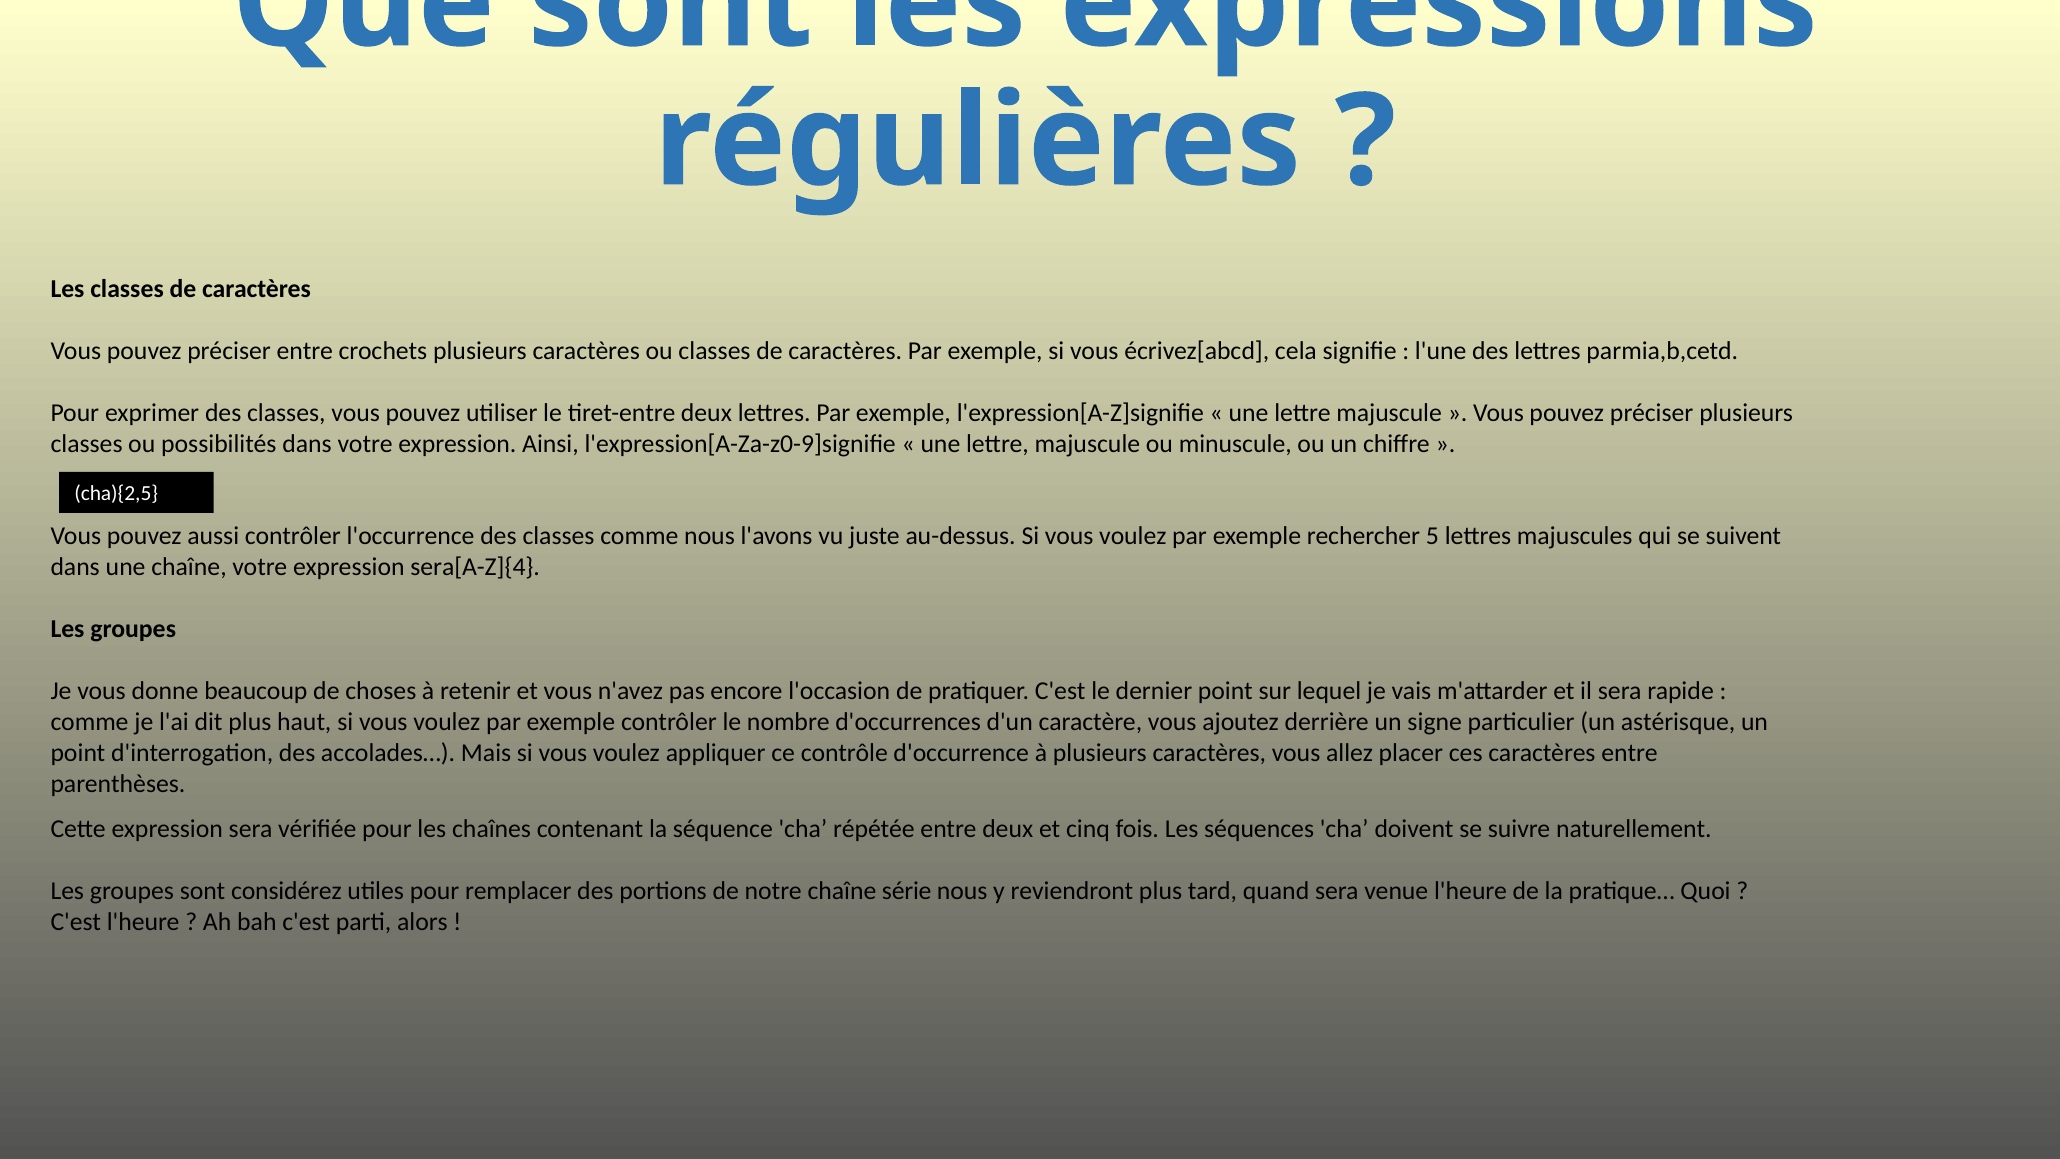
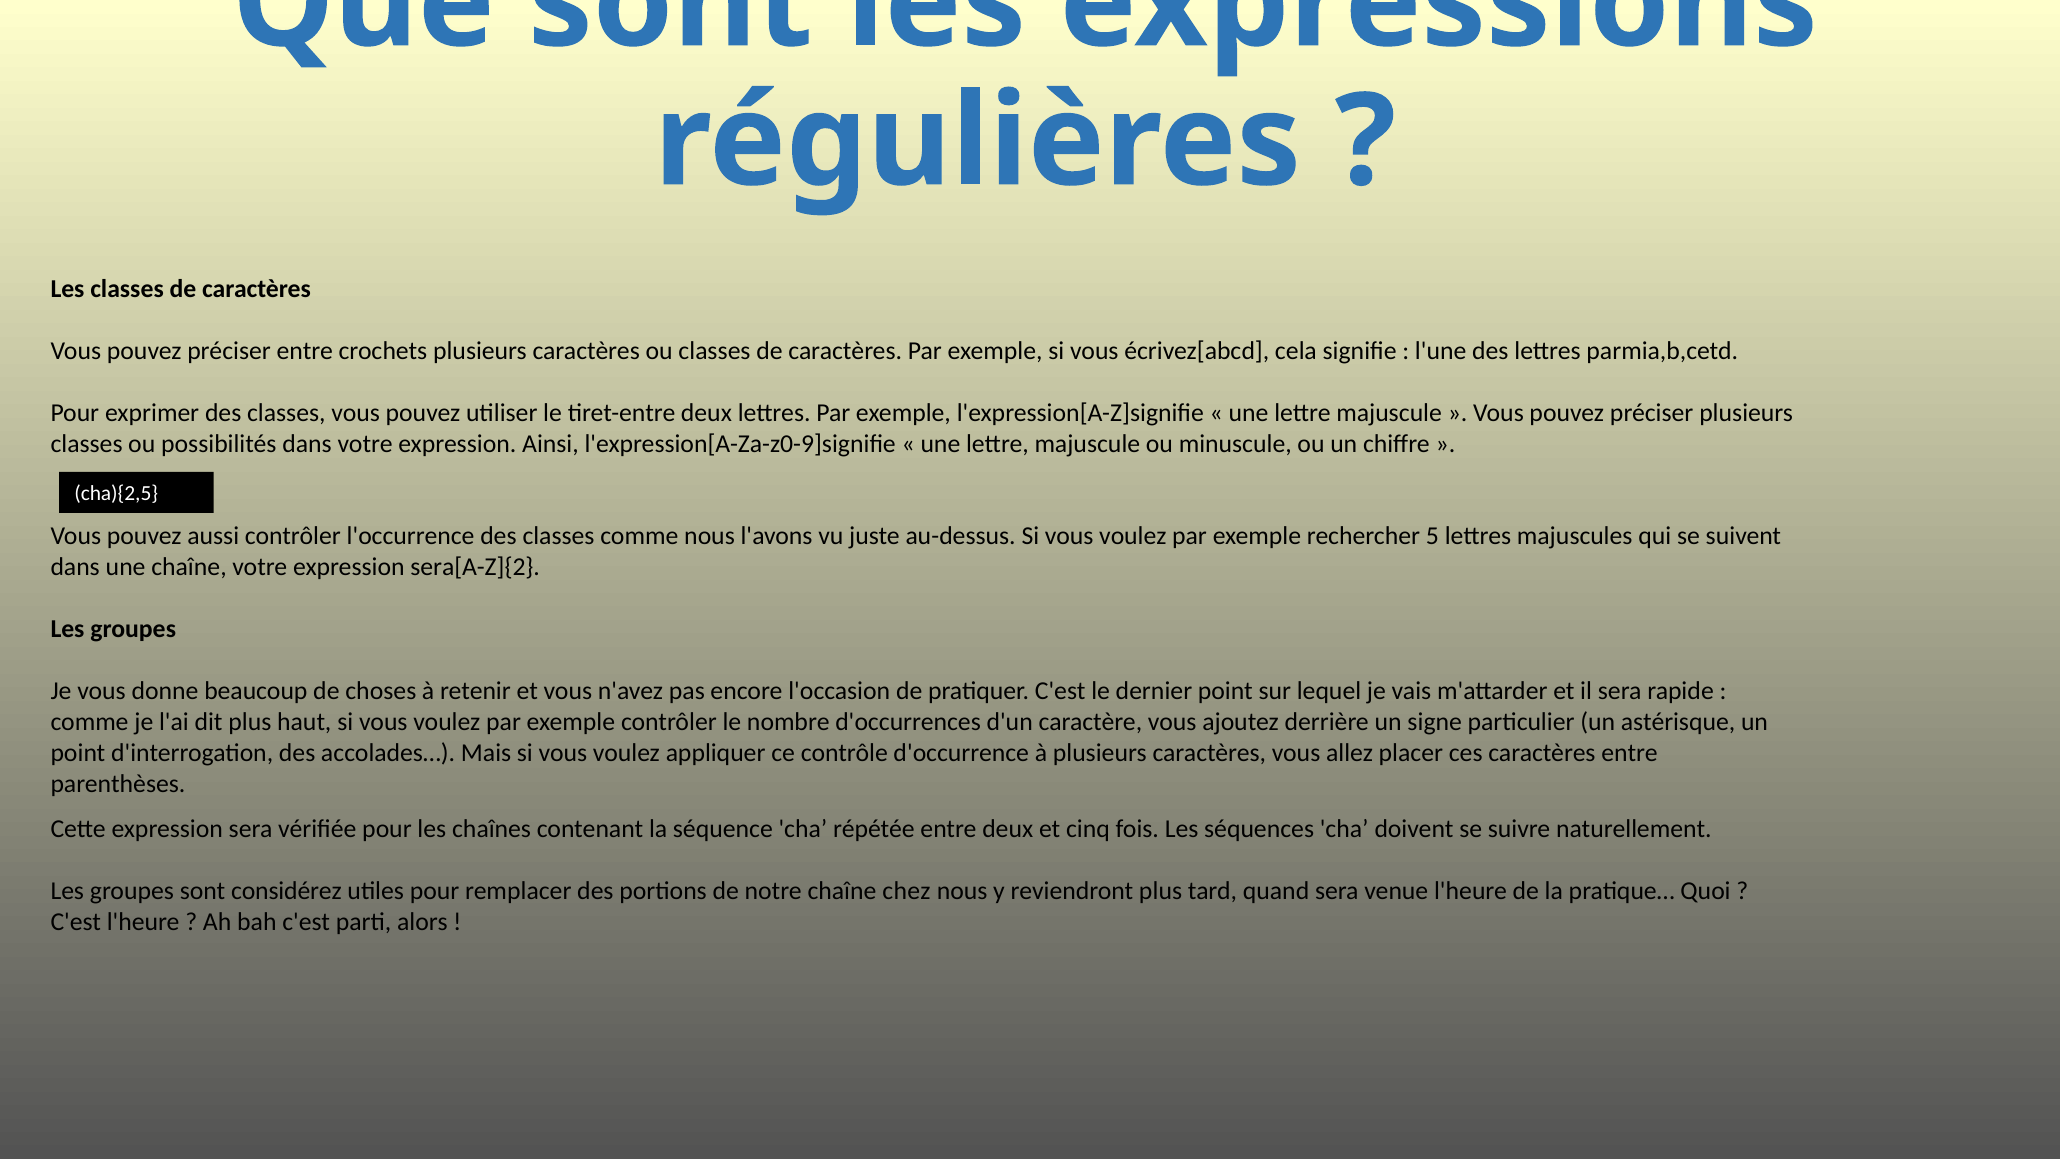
sera[A-Z]{4: sera[A-Z]{4 -> sera[A-Z]{2 (475, 567)
série: série -> chez (906, 891)
